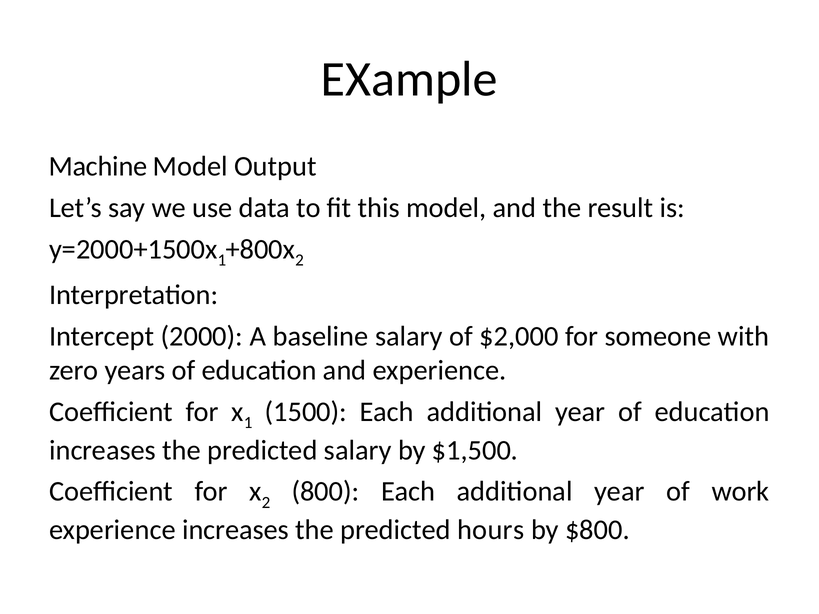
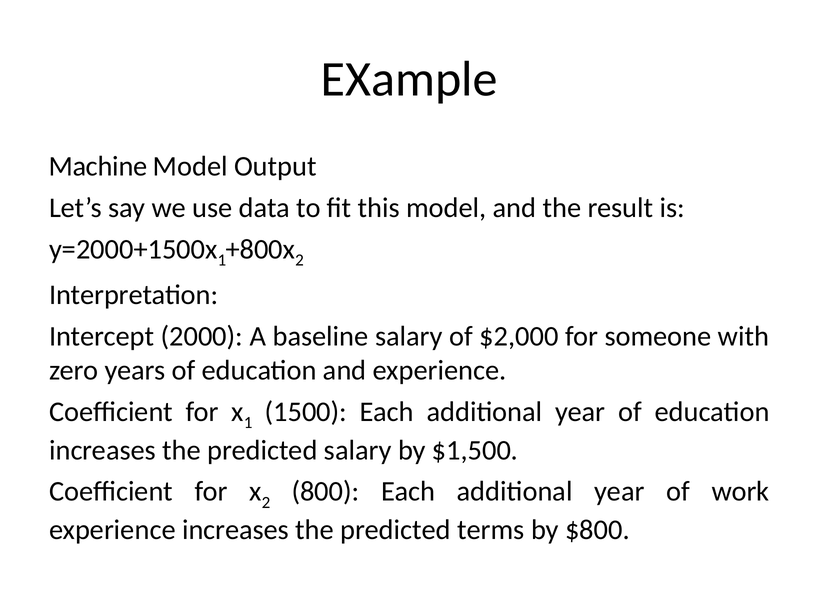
hours: hours -> terms (491, 530)
